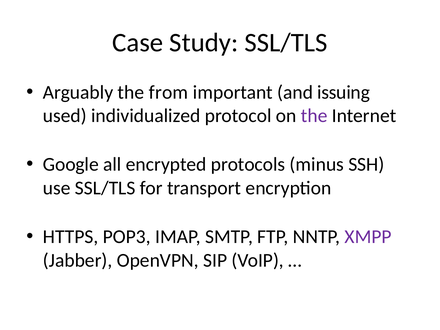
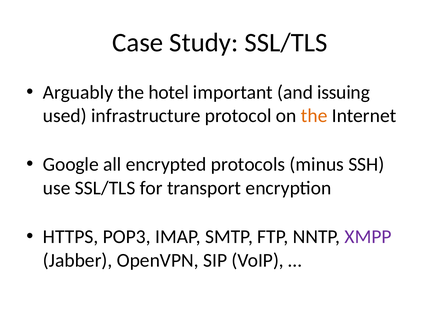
from: from -> hotel (169, 92)
individualized: individualized -> infrastructure (146, 116)
the colour: purple -> orange (314, 116)
